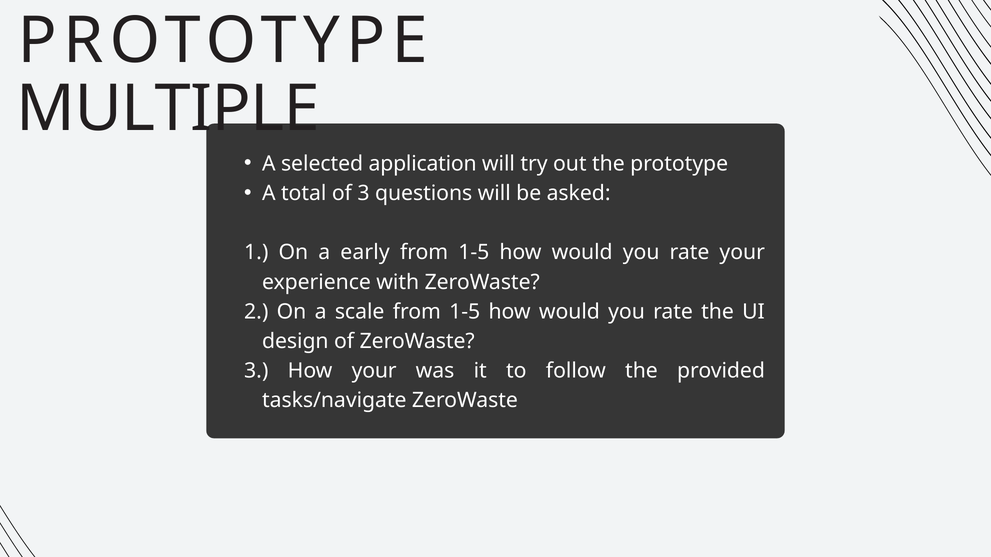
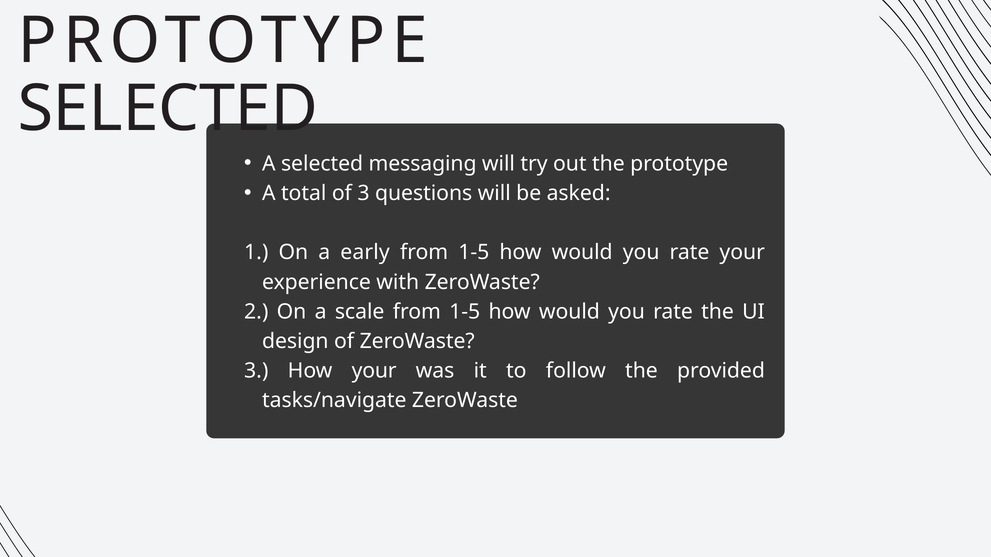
MULTIPLE: MULTIPLE -> SELECTED (168, 109)
application: application -> messaging (423, 164)
